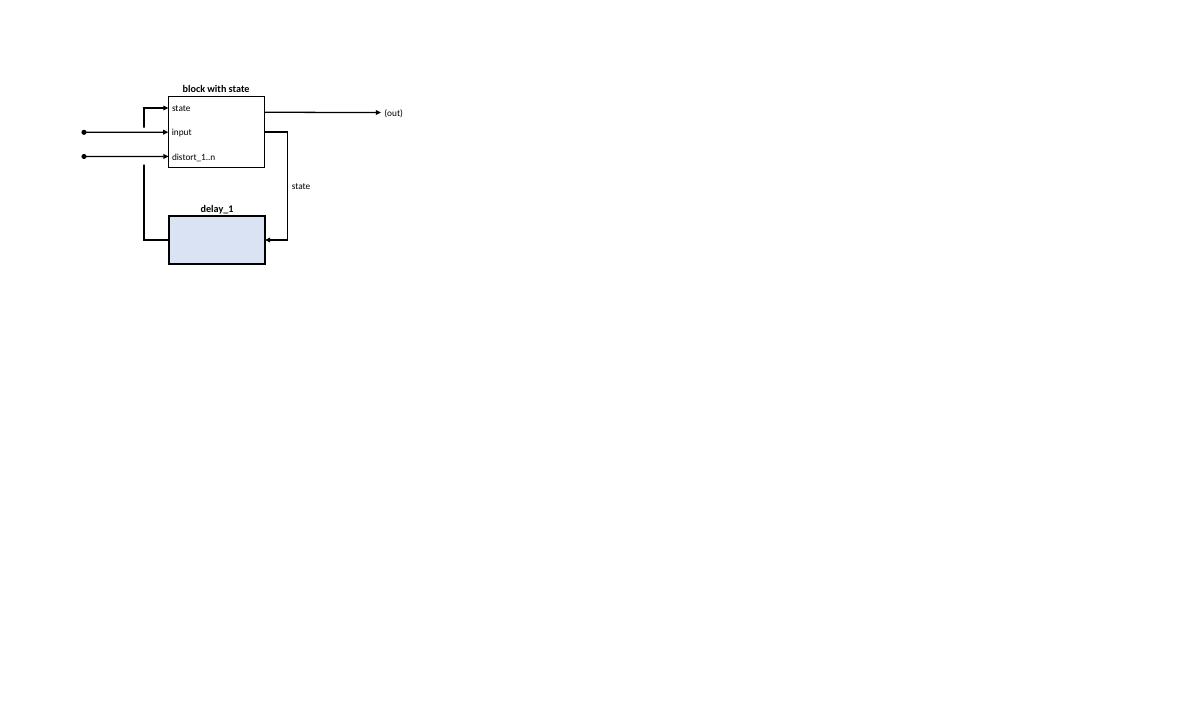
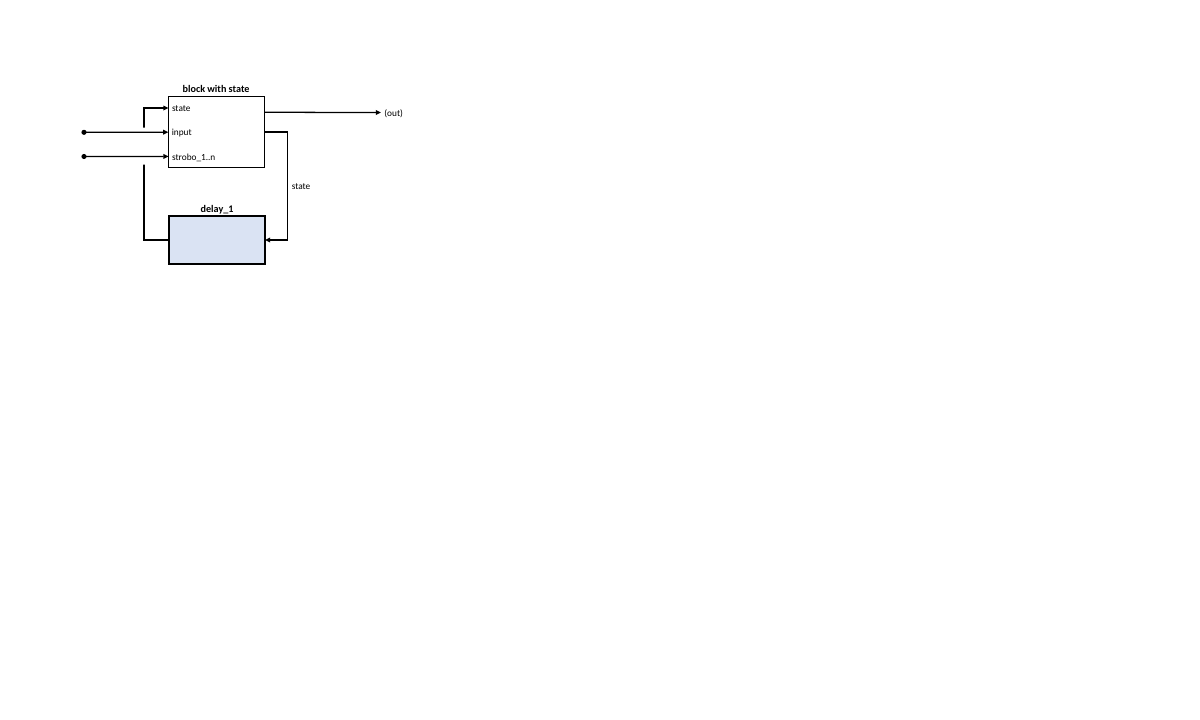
distort_1..n: distort_1..n -> strobo_1..n (194, 157)
